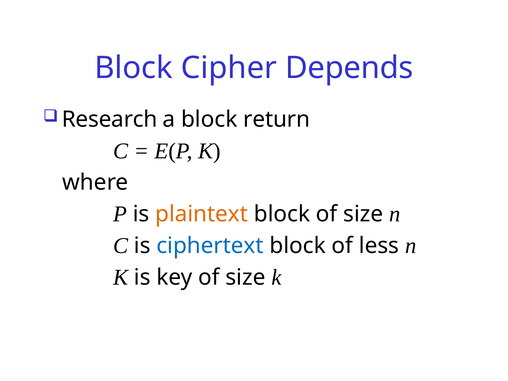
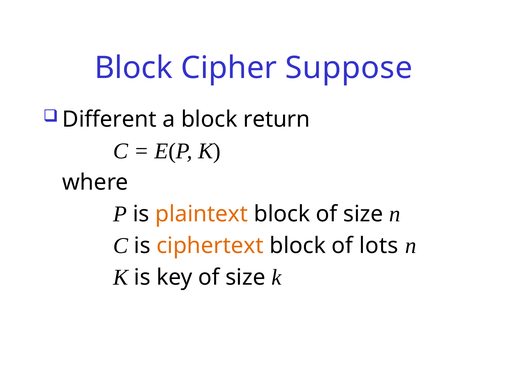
Depends: Depends -> Suppose (349, 68)
Research: Research -> Different (109, 119)
ciphertext colour: blue -> orange (210, 246)
less: less -> lots (379, 246)
